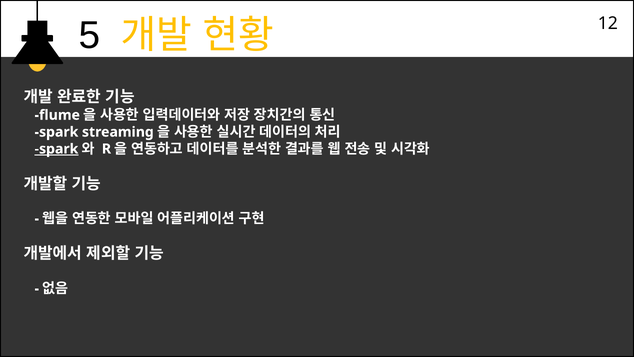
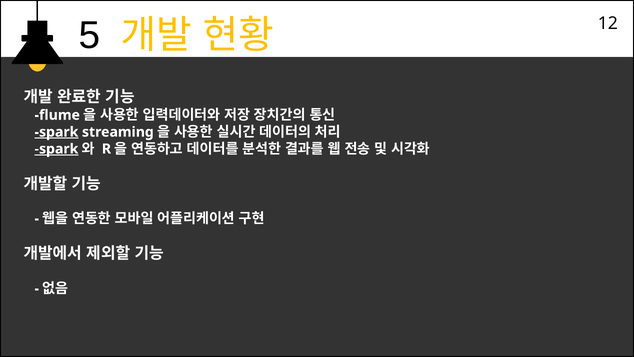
spark underline: none -> present (56, 132)
